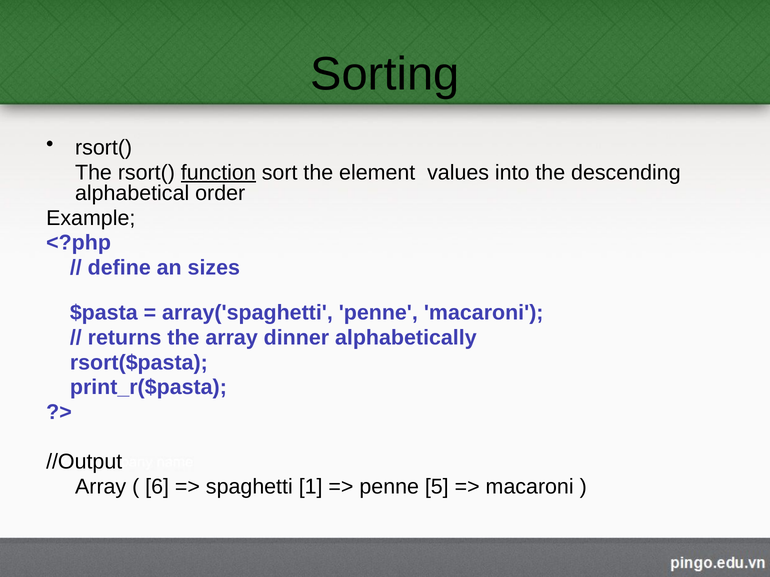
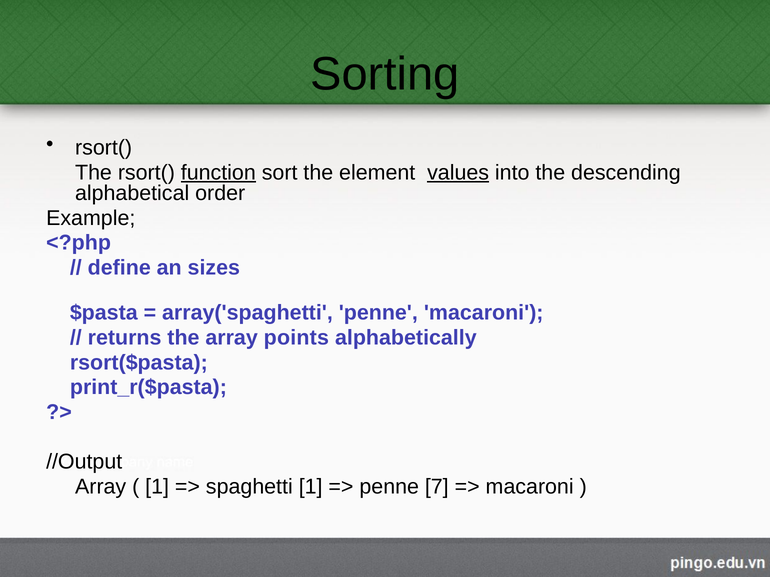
values underline: none -> present (458, 173)
dinner: dinner -> points (296, 338)
6: 6 -> 1 (157, 487)
5: 5 -> 7 (437, 487)
